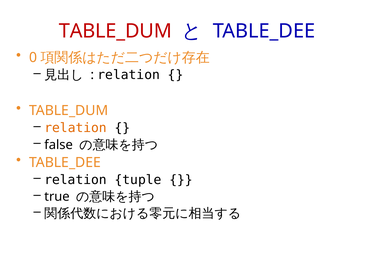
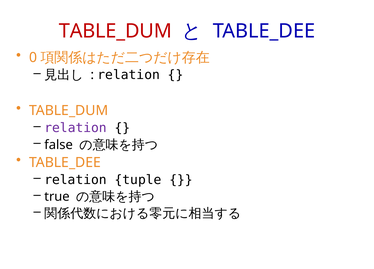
relation colour: orange -> purple (76, 128)
